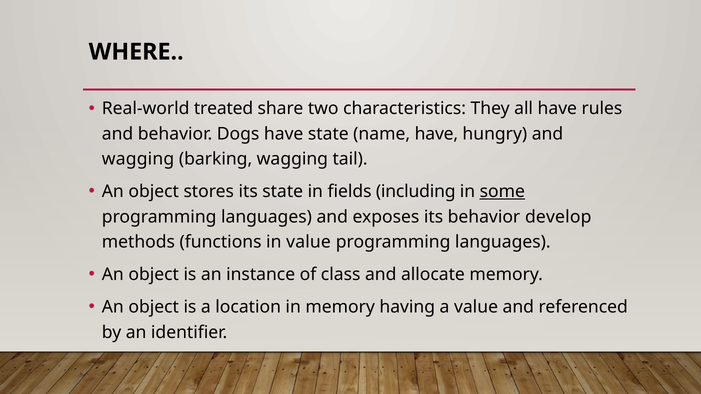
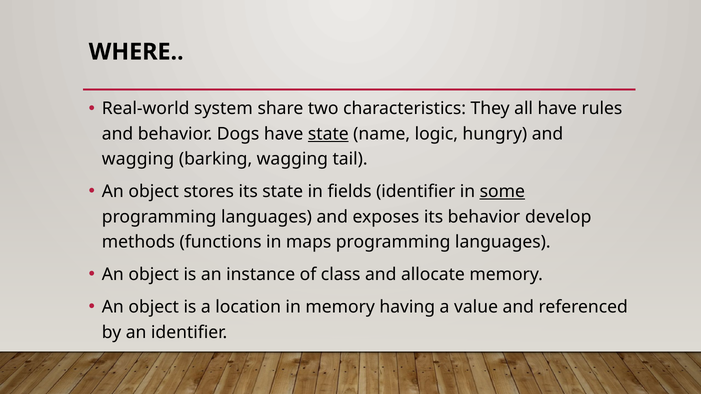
treated: treated -> system (223, 109)
state underline: none -> present (328, 134)
name have: have -> logic (436, 134)
fields including: including -> identifier (416, 192)
in value: value -> maps (309, 242)
